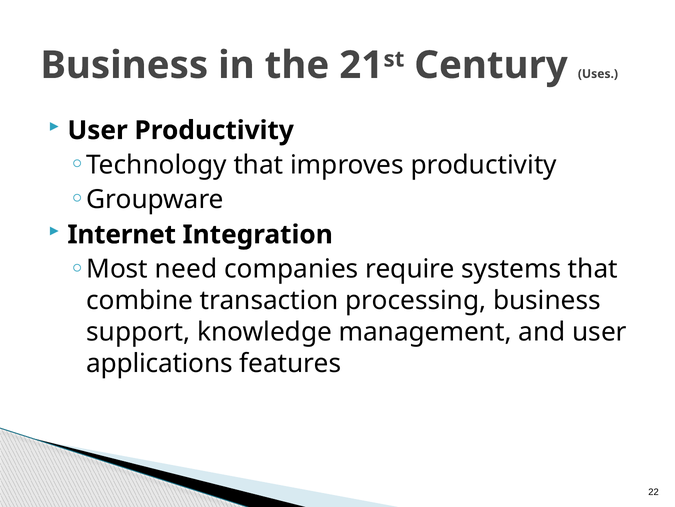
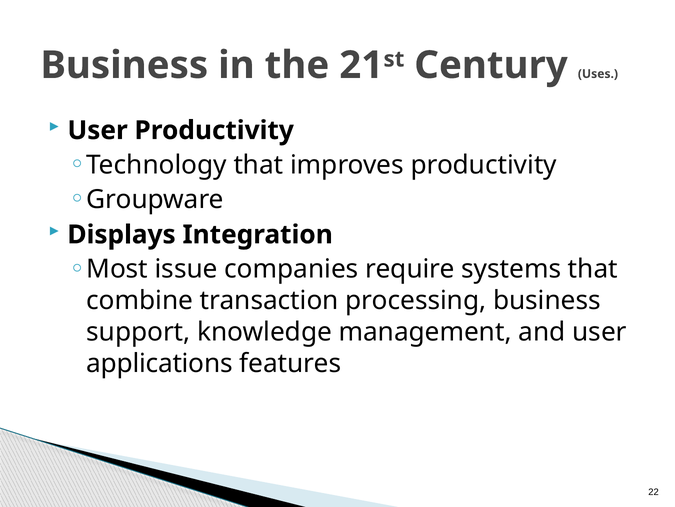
Internet: Internet -> Displays (122, 234)
need: need -> issue (186, 269)
